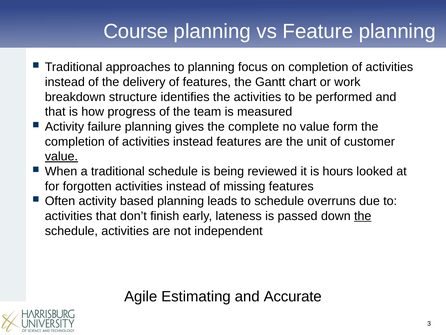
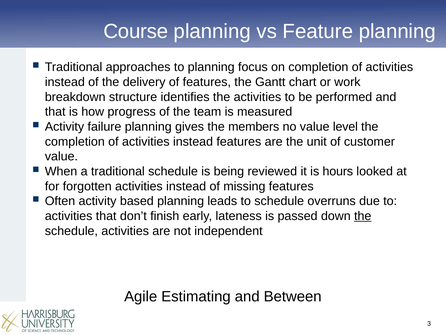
complete: complete -> members (254, 127)
form: form -> level (345, 127)
value underline: present -> none (61, 156)
Accurate: Accurate -> Between (293, 296)
